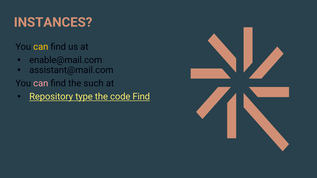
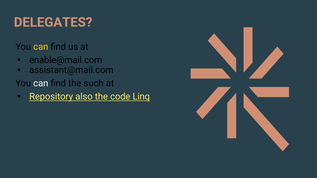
INSTANCES: INSTANCES -> DELEGATES (53, 22)
can colour: pink -> white (41, 84)
type: type -> also (84, 97)
code Find: Find -> Linq (141, 97)
